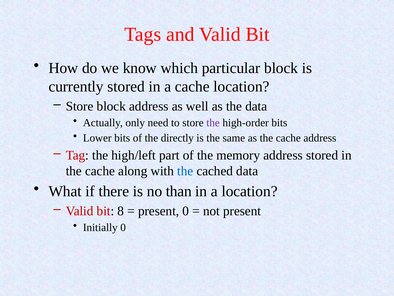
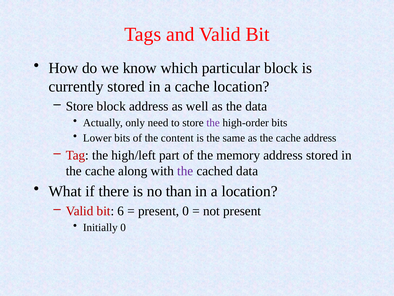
directly: directly -> content (177, 138)
the colour: blue -> purple (185, 171)
8: 8 -> 6 (121, 211)
